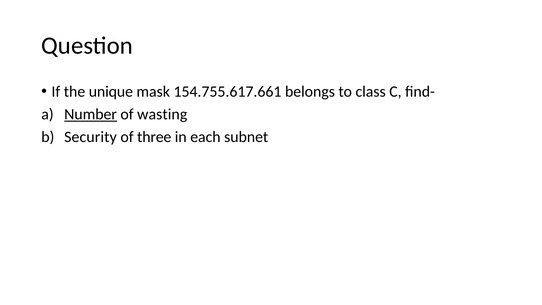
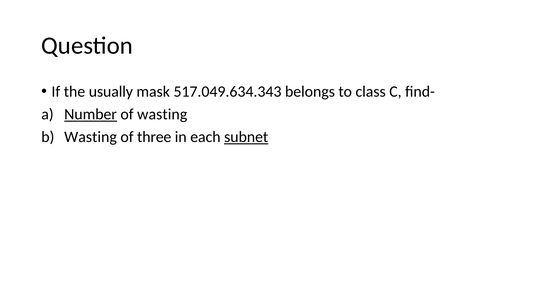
unique: unique -> usually (111, 92)
154.755.617.661: 154.755.617.661 -> 517.049.634.343 (227, 92)
Security: Security -> Wasting (91, 137)
subnet underline: none -> present (246, 137)
